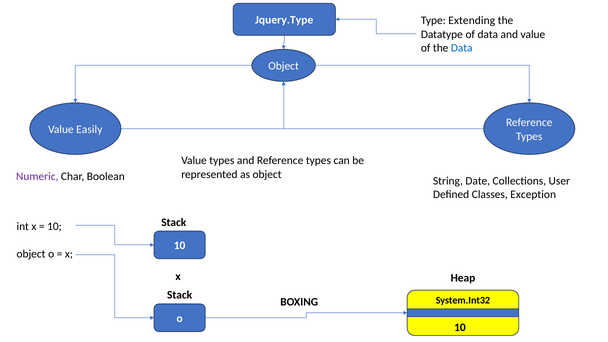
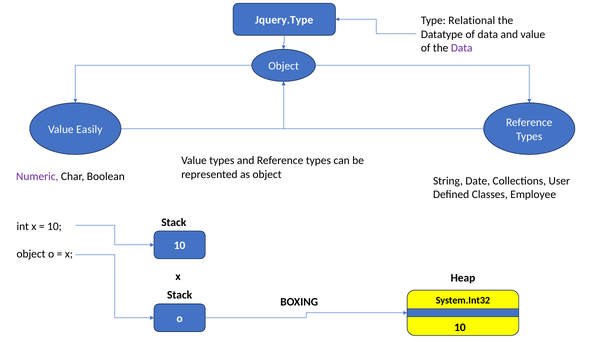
Extending: Extending -> Relational (472, 21)
Data colour: blue -> purple (462, 48)
Exception: Exception -> Employee (533, 195)
